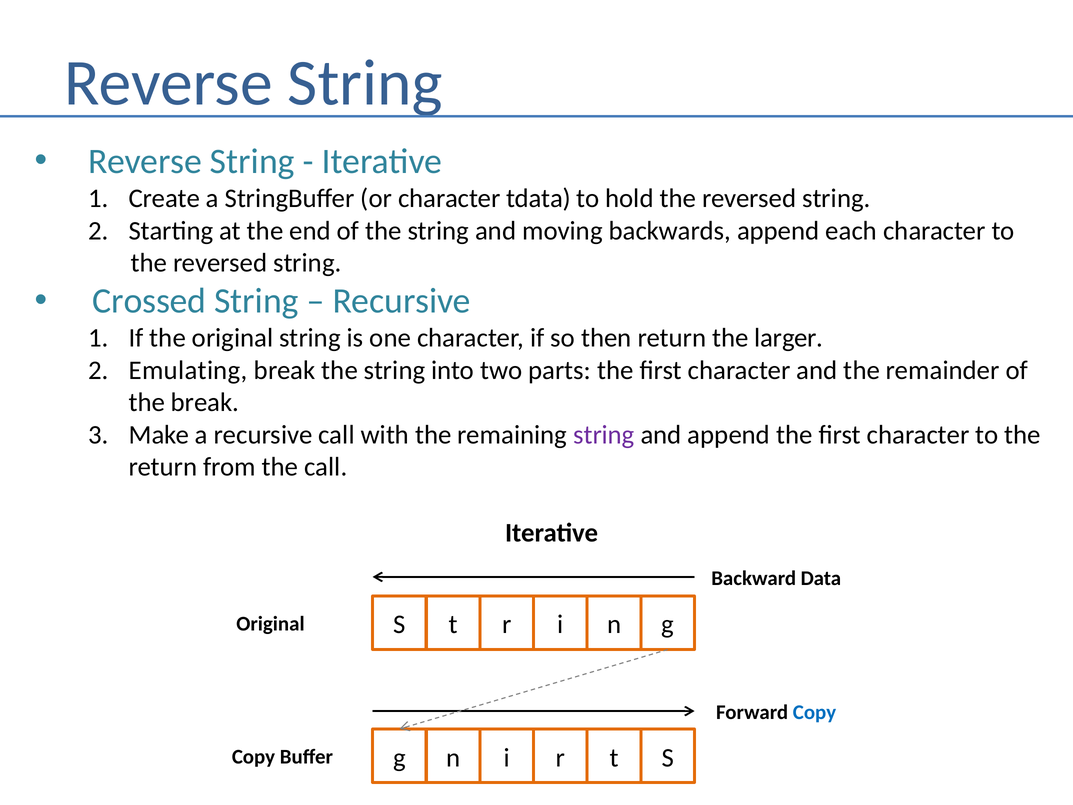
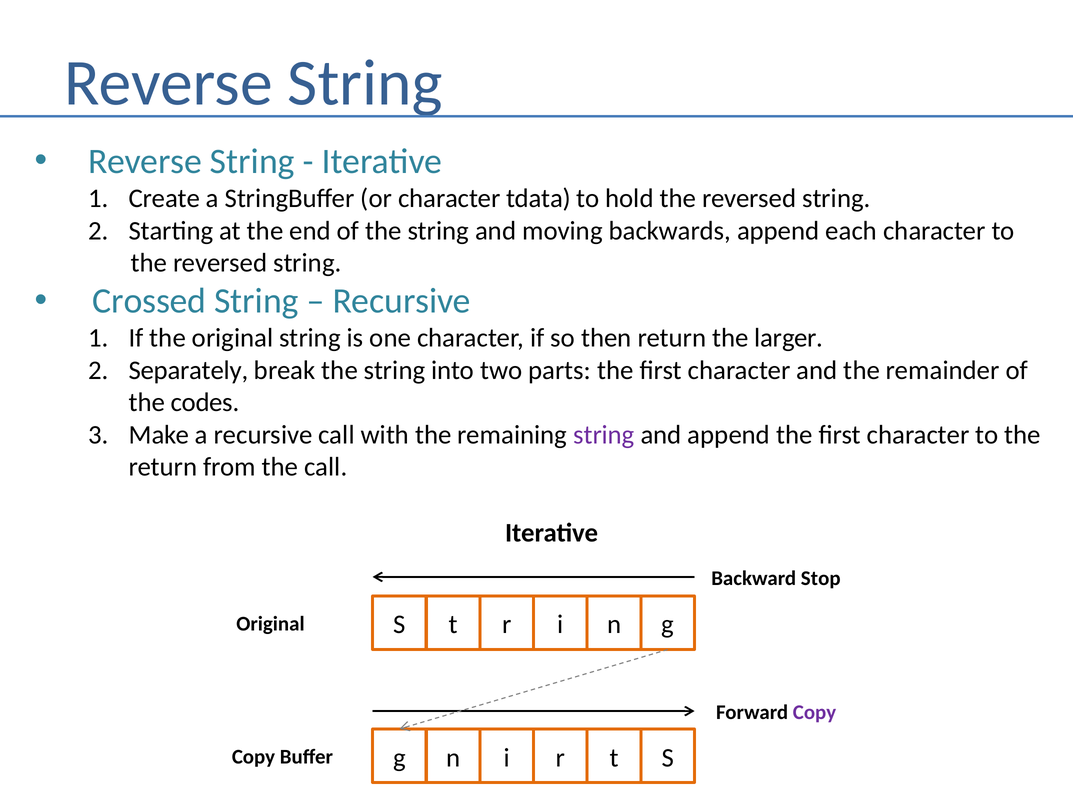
Emulating: Emulating -> Separately (188, 370)
the break: break -> codes (205, 402)
Data: Data -> Stop (821, 578)
Copy colour: blue -> purple (815, 712)
